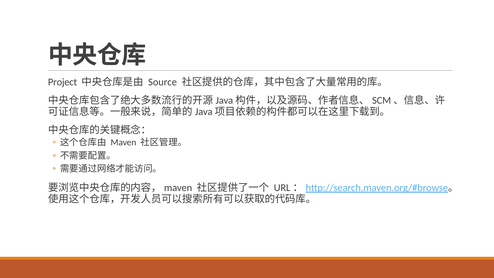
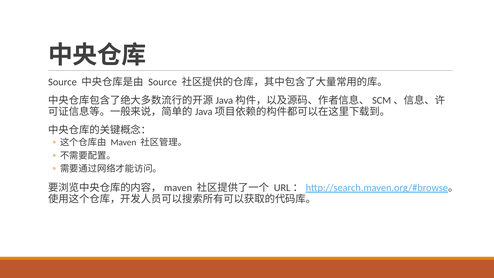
Project: Project -> Source (62, 82)
